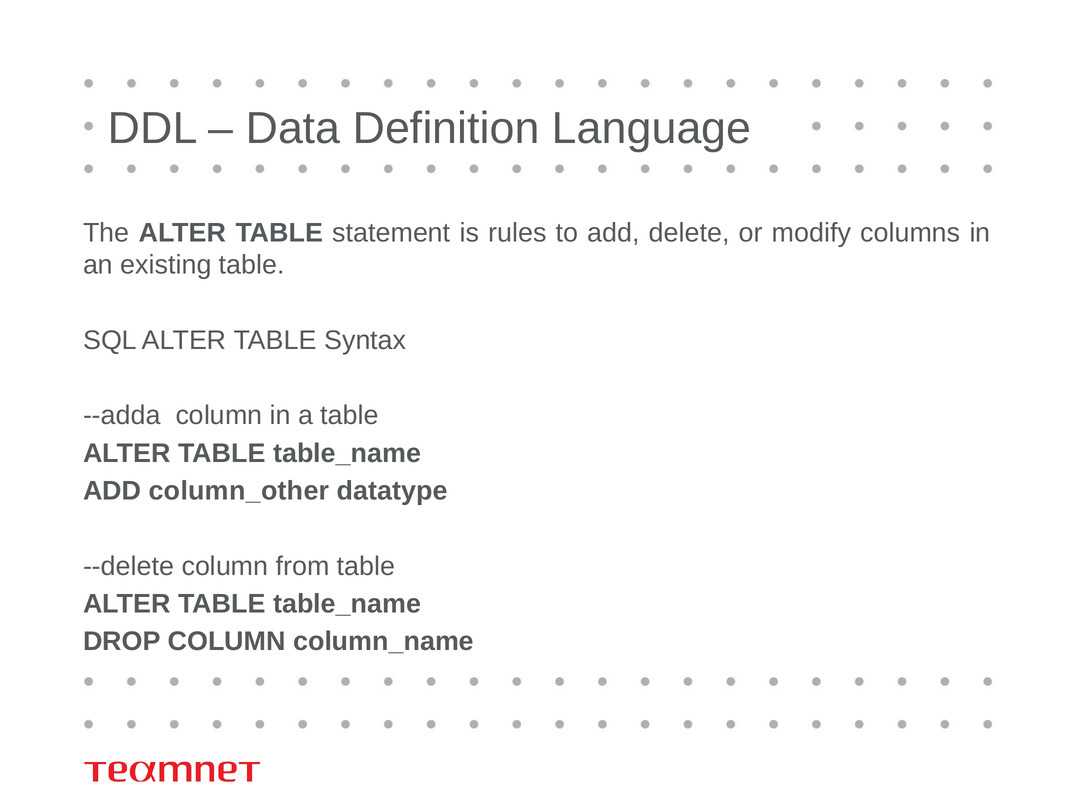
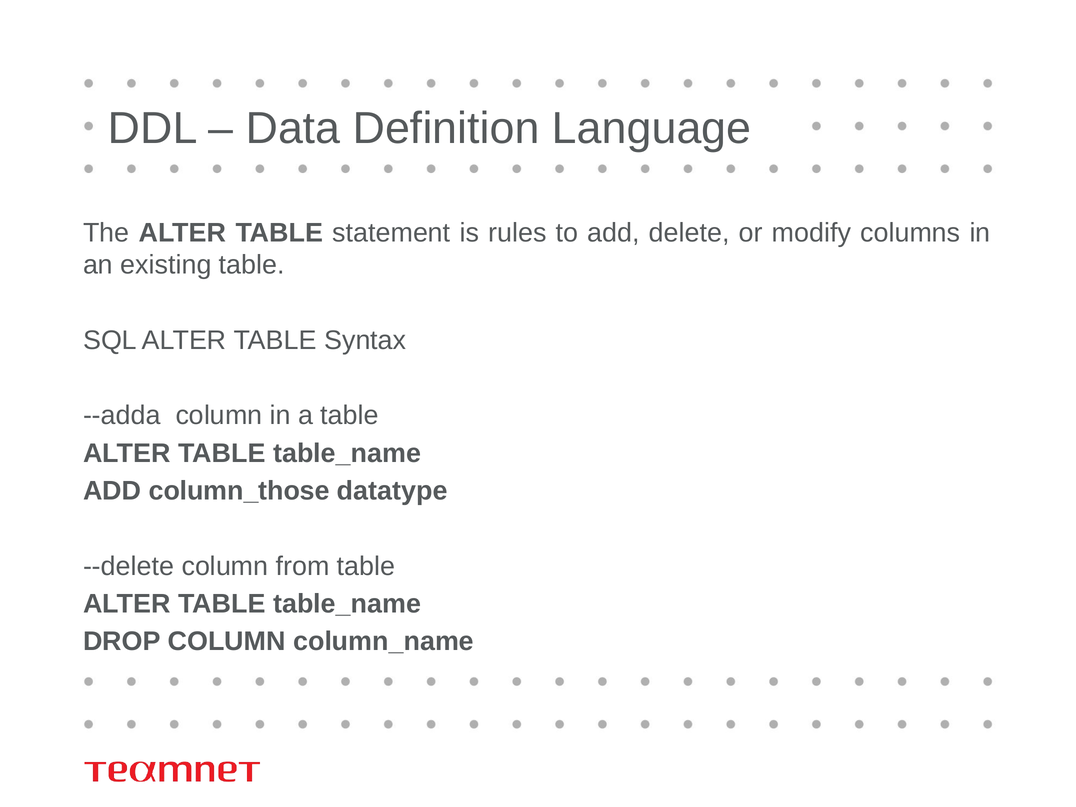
column_other: column_other -> column_those (239, 491)
